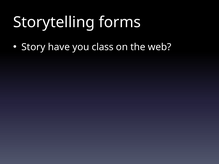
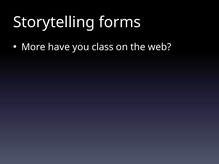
Story: Story -> More (33, 47)
